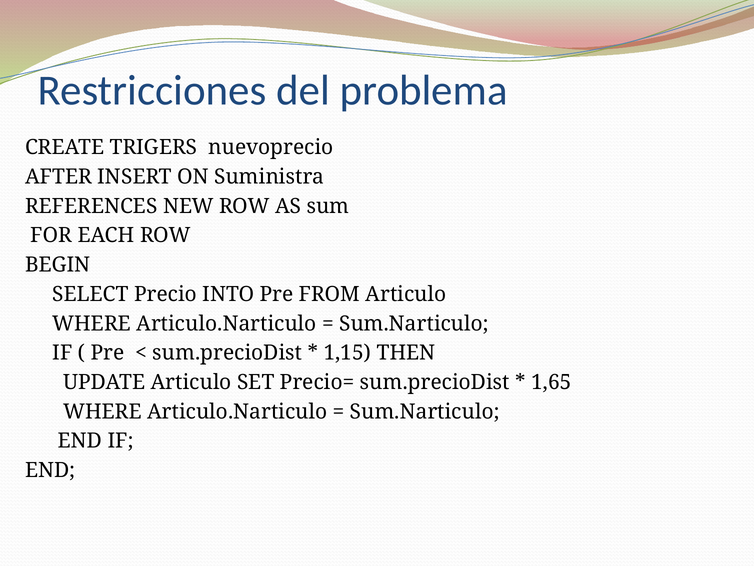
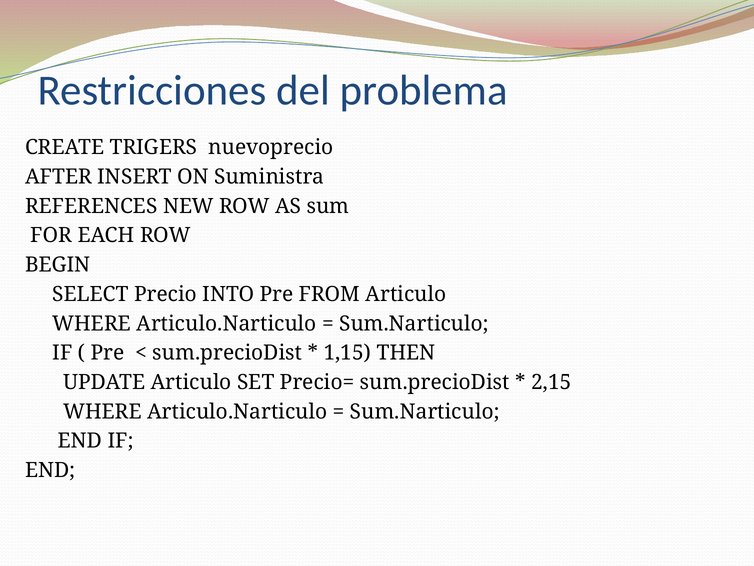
1,65: 1,65 -> 2,15 (551, 382)
